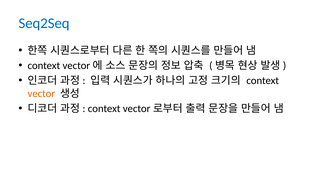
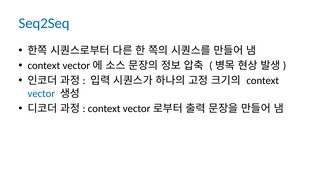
vector colour: orange -> blue (41, 94)
